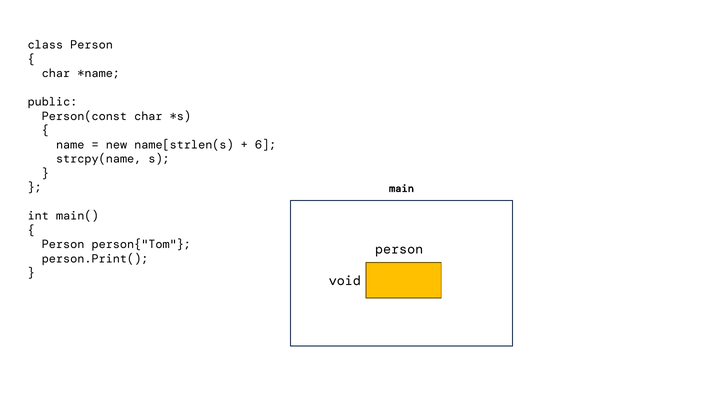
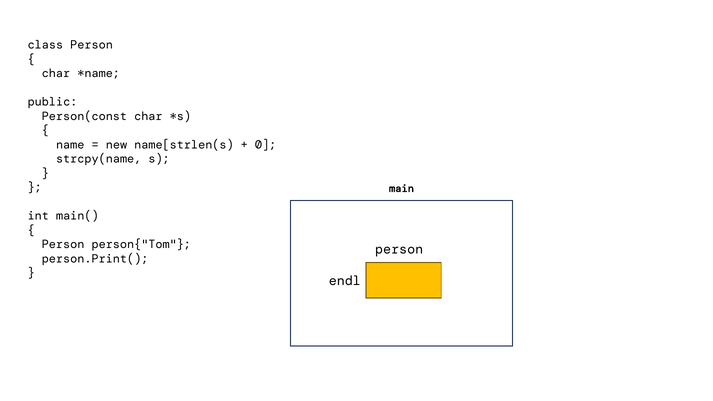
6: 6 -> 0 (266, 145)
void: void -> endl (345, 281)
